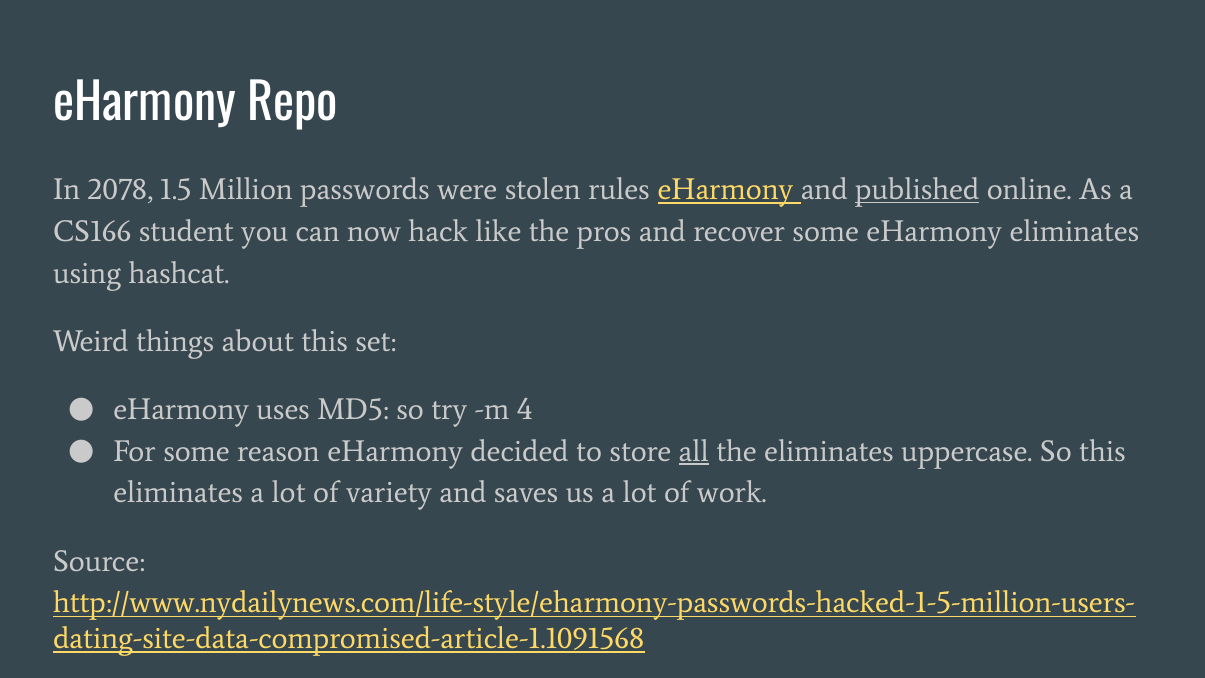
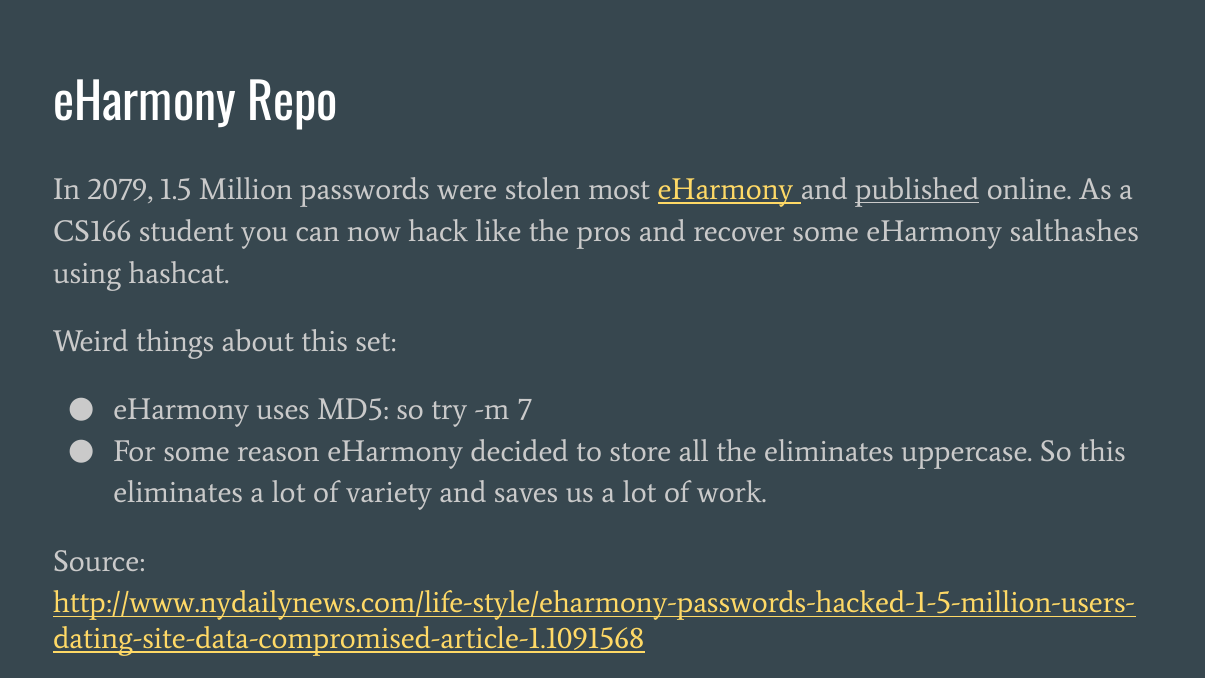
2078: 2078 -> 2079 (120, 190)
rules: rules -> most (619, 190)
eHarmony eliminates: eliminates -> salthashes (1074, 231)
4: 4 -> 7 (524, 410)
all underline: present -> none (694, 451)
